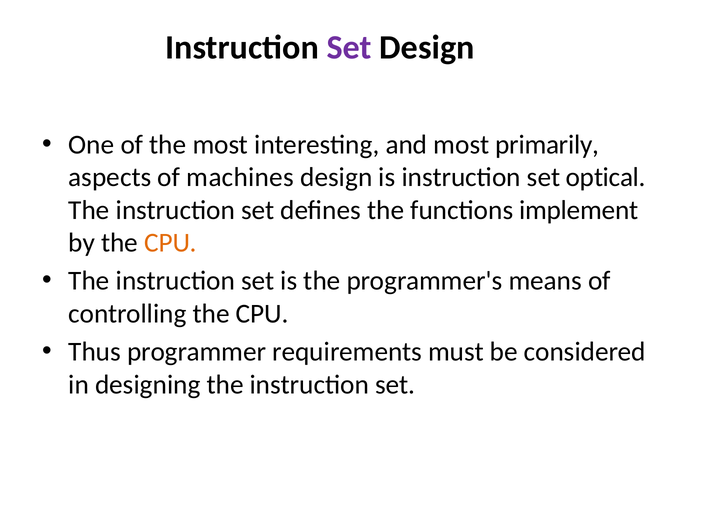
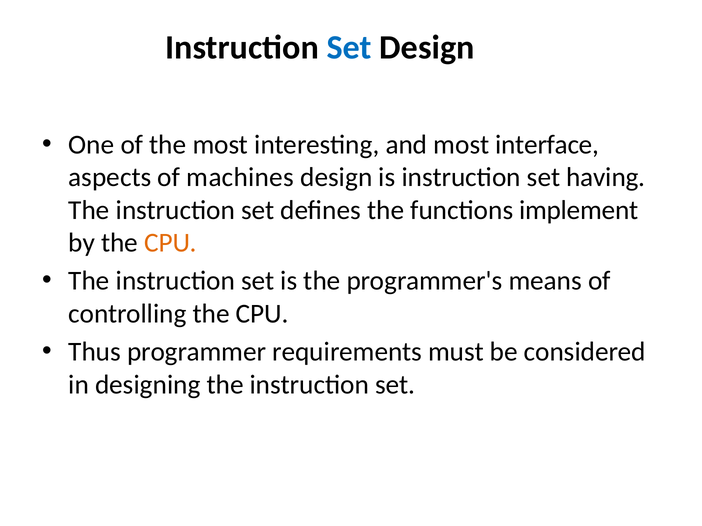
Set colour: purple -> blue (349, 47)
primarily: primarily -> interface (547, 145)
optical: optical -> having (606, 177)
